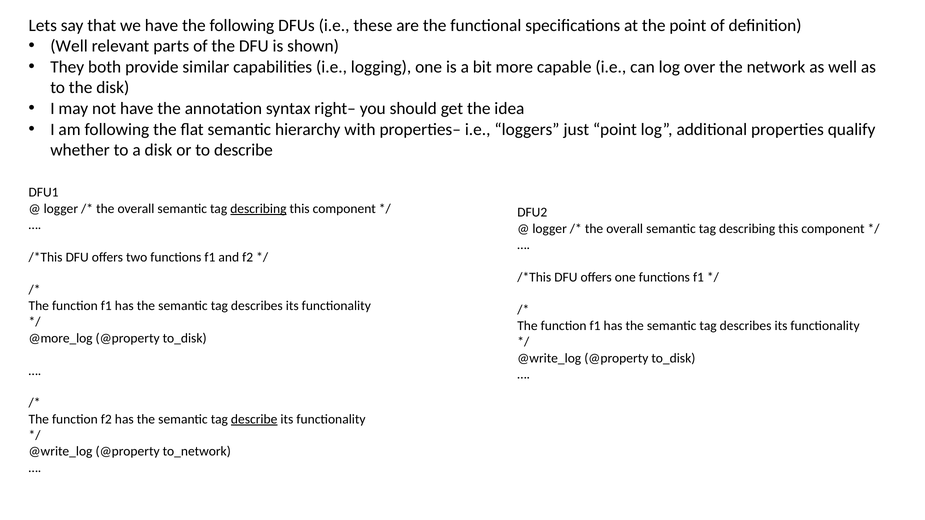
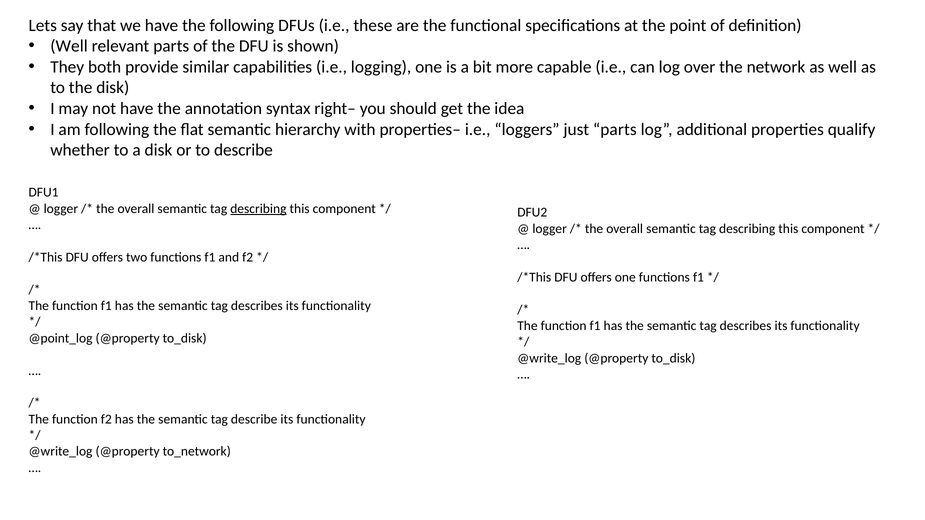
just point: point -> parts (615, 129)
@more_log: @more_log -> @point_log (61, 338)
describe underline: present -> none (254, 419)
